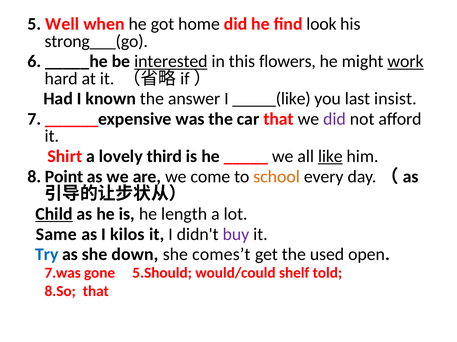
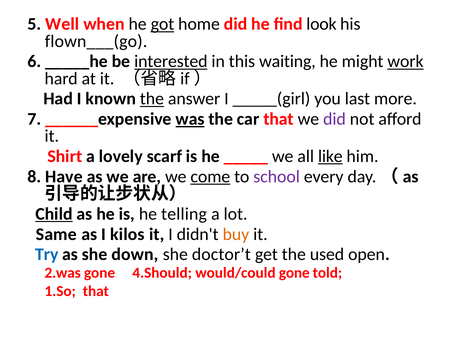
got underline: none -> present (162, 24)
strong___(go: strong___(go -> flown___(go (96, 41)
flowers: flowers -> waiting (287, 62)
the underline: none -> present (152, 99)
_____(like: _____(like -> _____(girl (271, 99)
insist: insist -> more (395, 99)
was underline: none -> present (190, 119)
third: third -> scarf (164, 157)
Point: Point -> Have (64, 177)
come underline: none -> present (210, 177)
school colour: orange -> purple (277, 177)
length: length -> telling (184, 214)
buy colour: purple -> orange (236, 235)
comes’t: comes’t -> doctor’t (221, 255)
7.was: 7.was -> 2.was (63, 273)
5.Should: 5.Should -> 4.Should (162, 273)
would/could shelf: shelf -> gone (294, 273)
8.So: 8.So -> 1.So (60, 292)
